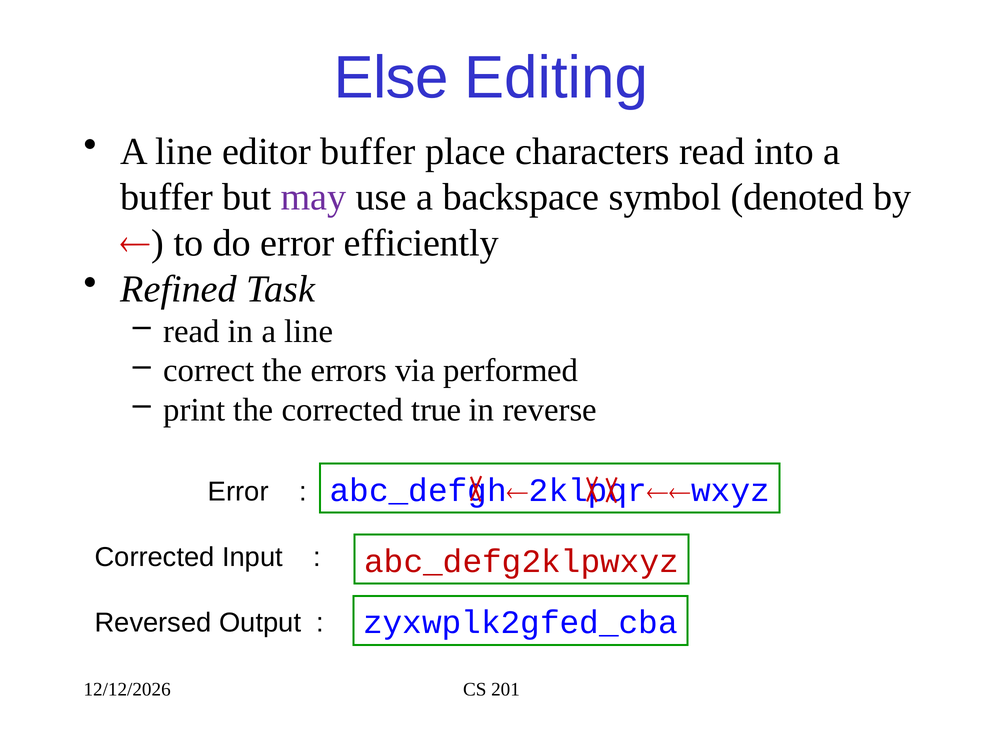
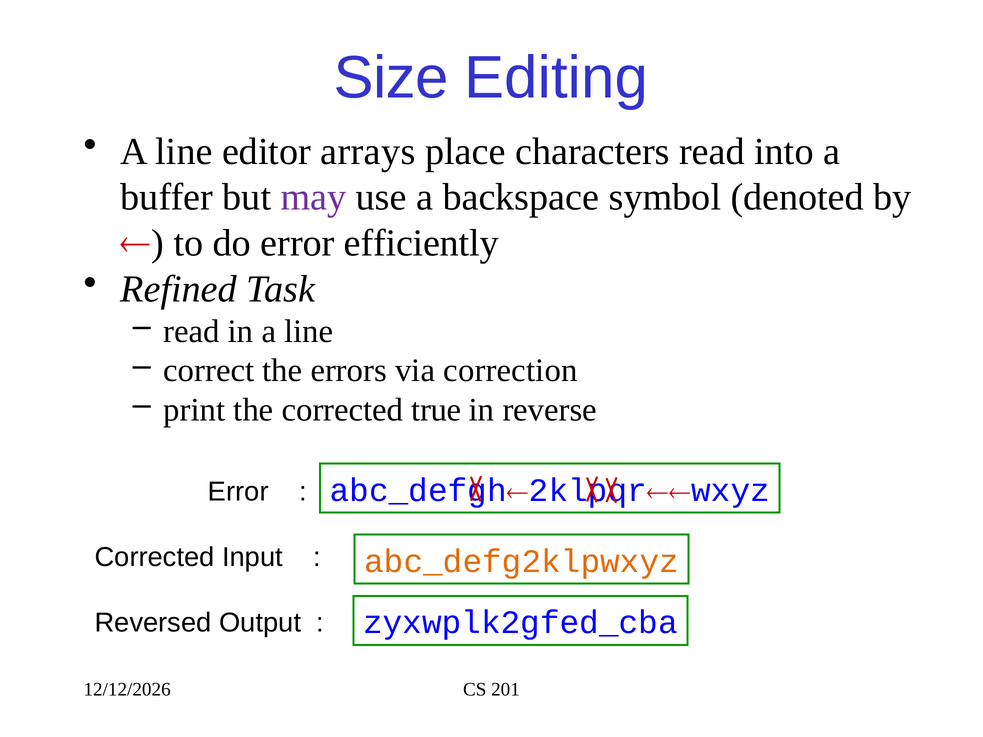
Else: Else -> Size (391, 78)
editor buffer: buffer -> arrays (368, 152)
performed: performed -> correction (511, 371)
abc_defg2klpwxyz colour: red -> orange (522, 561)
